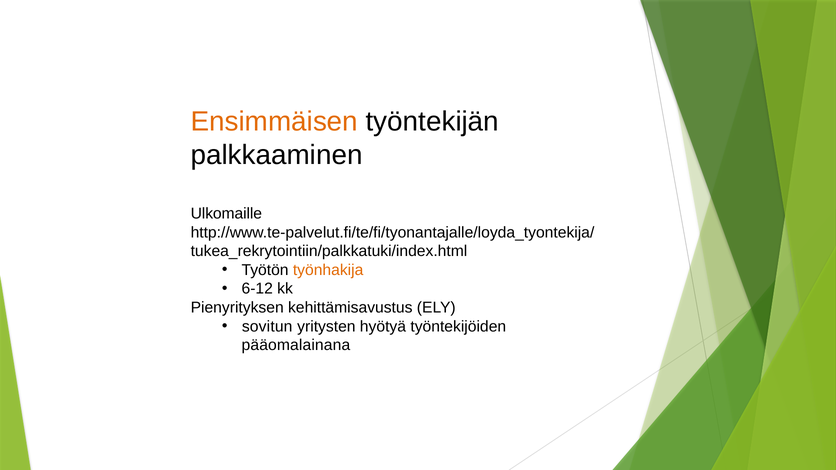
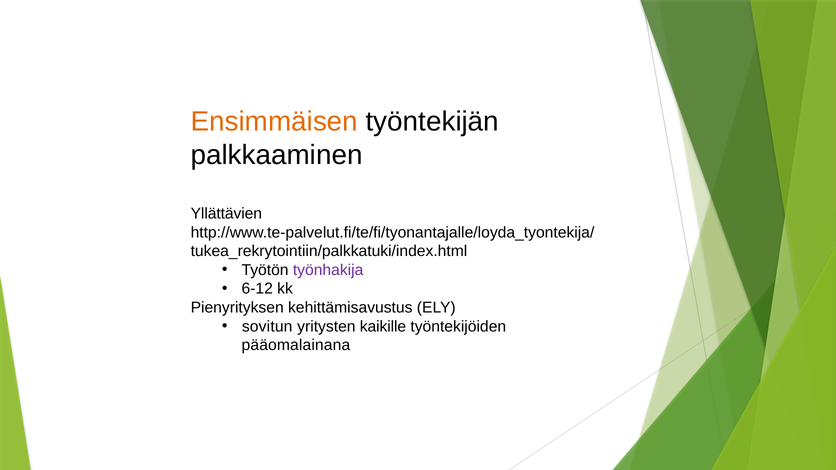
Ulkomaille: Ulkomaille -> Yllättävien (226, 214)
työnhakija colour: orange -> purple (328, 270)
hyötyä: hyötyä -> kaikille (383, 327)
